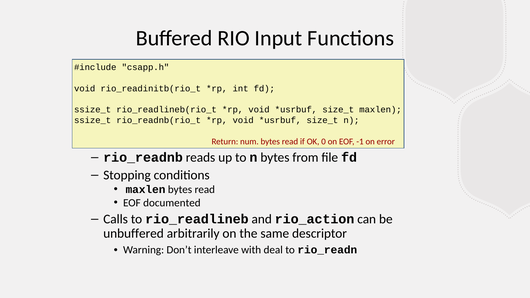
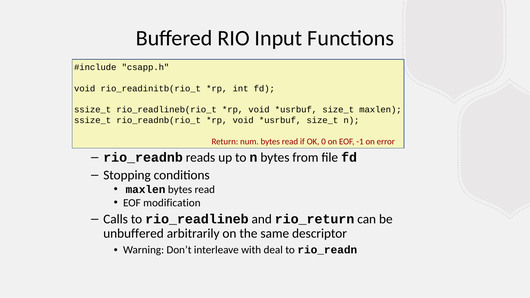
documented: documented -> modification (172, 203)
rio_action: rio_action -> rio_return (315, 219)
